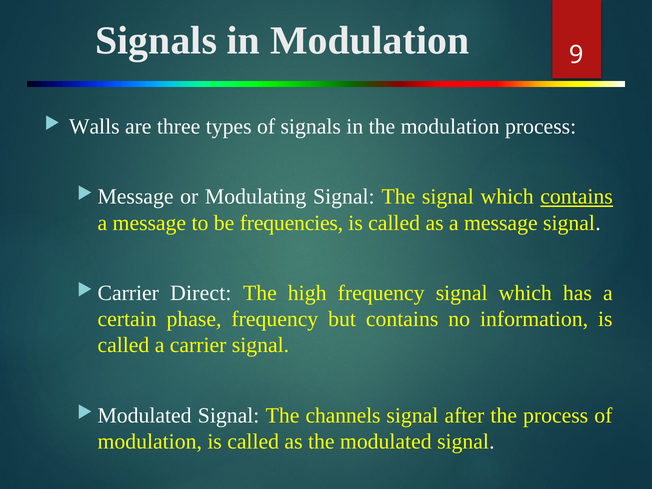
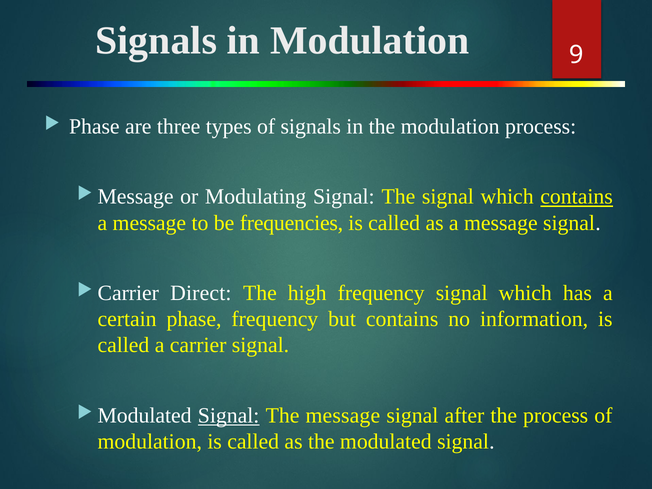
Walls: Walls -> Phase (94, 126)
Signal underline: none -> present (229, 416)
The channels: channels -> message (343, 416)
